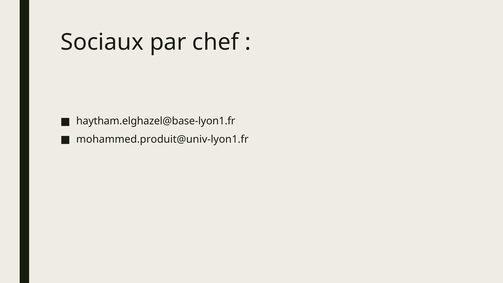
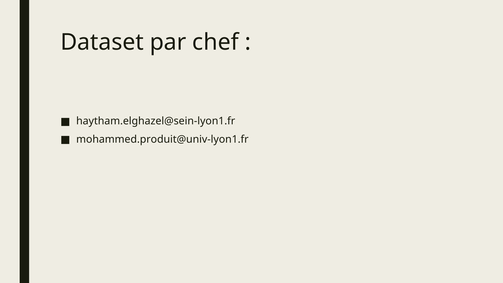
Sociaux: Sociaux -> Dataset (102, 42)
haytham.elghazel@base-lyon1.fr: haytham.elghazel@base-lyon1.fr -> haytham.elghazel@sein-lyon1.fr (156, 121)
